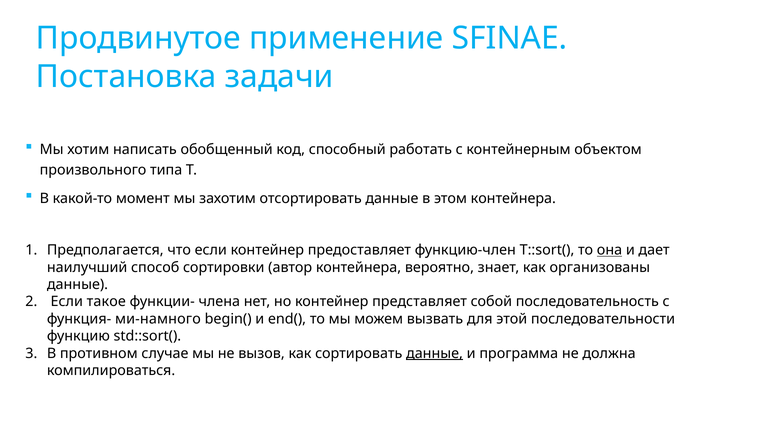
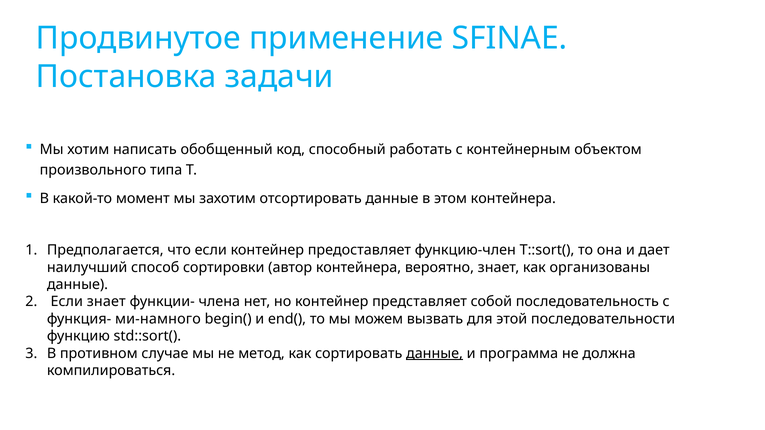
она underline: present -> none (610, 250)
Если такое: такое -> знает (106, 302)
вызов: вызов -> метод (262, 354)
